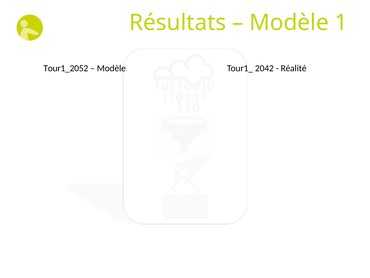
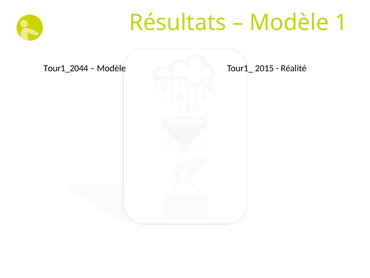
Tour1_2052: Tour1_2052 -> Tour1_2044 (66, 68)
2042: 2042 -> 2015 (264, 68)
